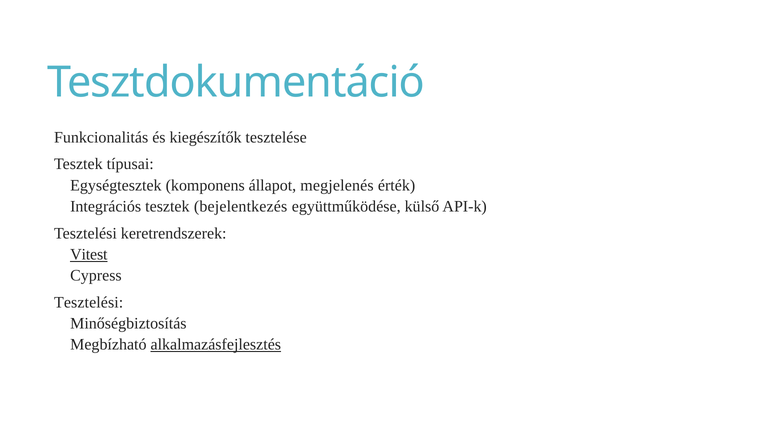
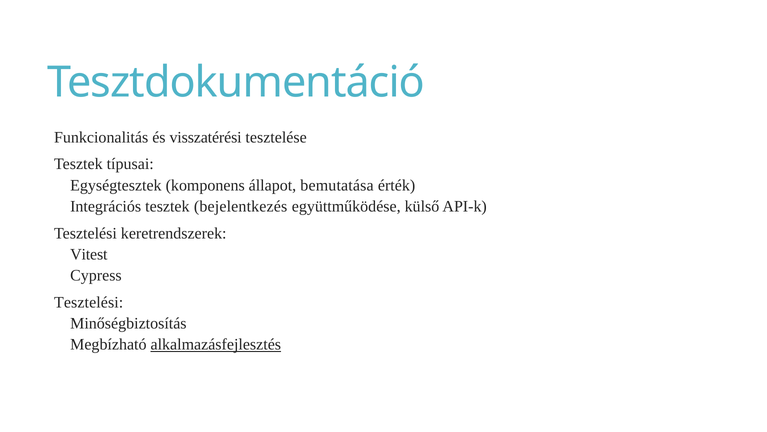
kiegészítők: kiegészítők -> visszatérési (206, 137)
megjelenés: megjelenés -> bemutatása (337, 185)
Vitest underline: present -> none (89, 254)
